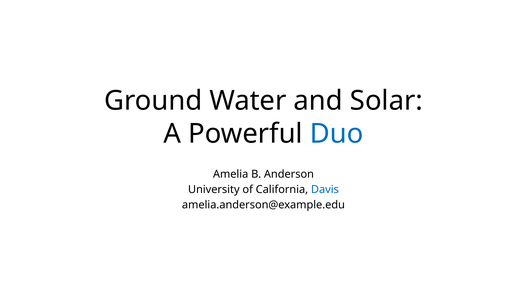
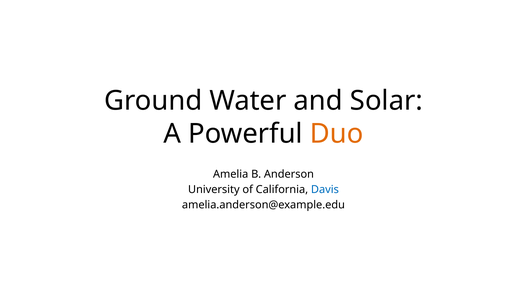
Duo colour: blue -> orange (337, 134)
